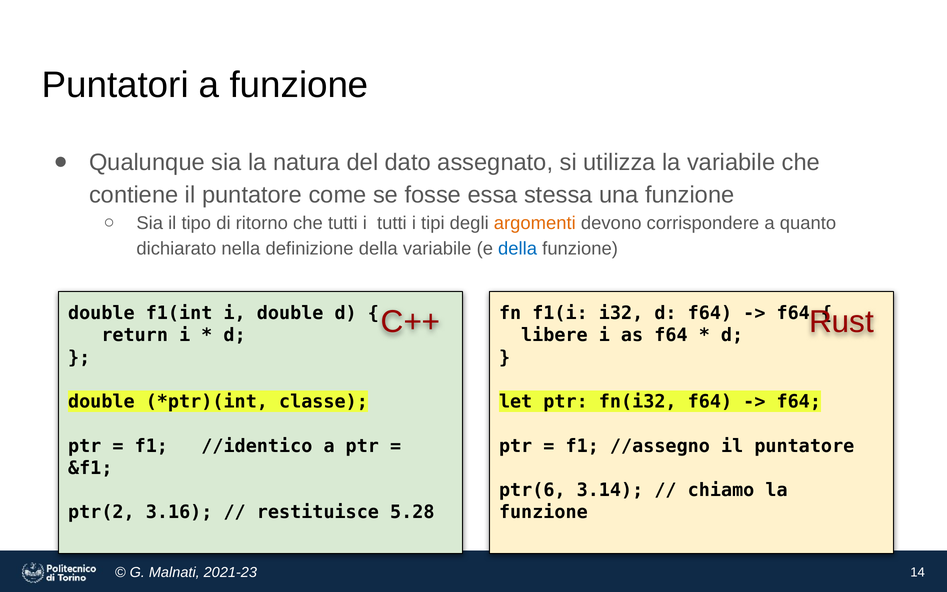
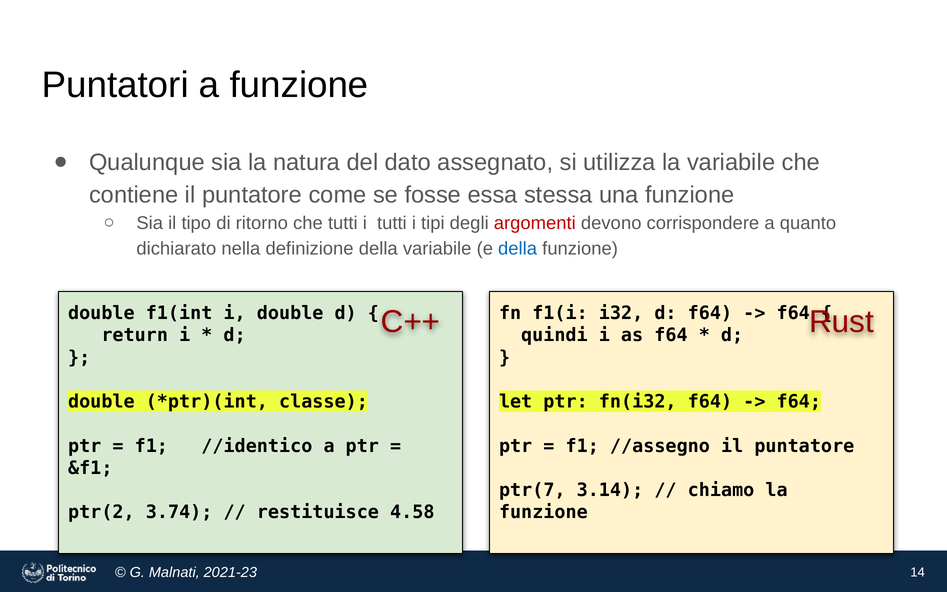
argomenti colour: orange -> red (535, 223)
libere: libere -> quindi (554, 335)
ptr(6: ptr(6 -> ptr(7 (532, 490)
3.16: 3.16 -> 3.74 (179, 512)
5.28: 5.28 -> 4.58 (412, 512)
